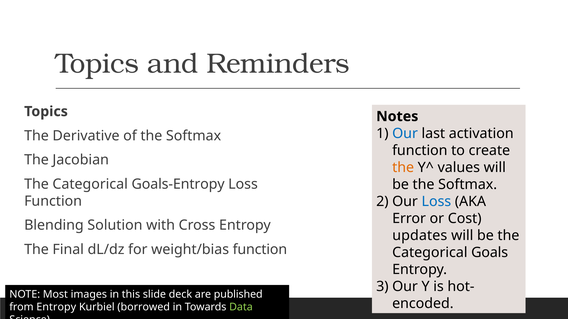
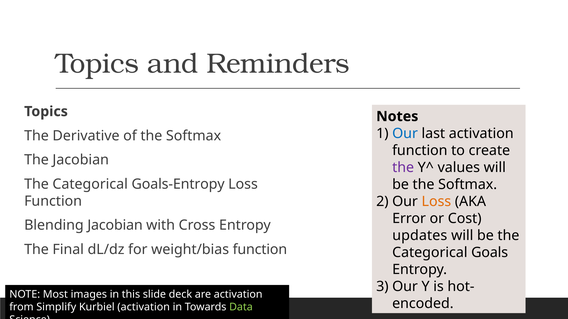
the colour: orange -> purple (403, 168)
Loss colour: blue -> orange (436, 202)
Blending Solution: Solution -> Jacobian (115, 226)
are published: published -> activation (238, 295)
from Entropy: Entropy -> Simplify (56, 307)
Kurbiel borrowed: borrowed -> activation (144, 307)
